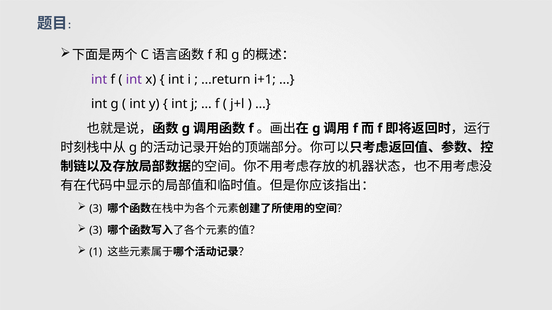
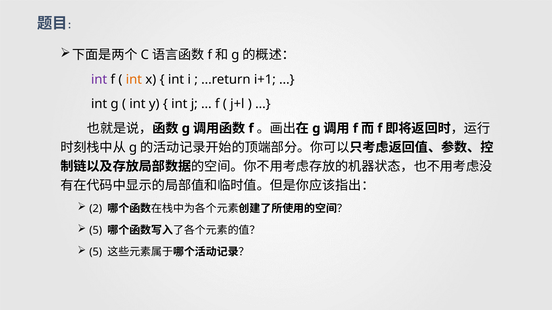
int colour: purple -> orange (134, 79)
3: 3 -> 2 (96, 209)
3: 3 -> 5 (96, 231)
1: 1 -> 5 (96, 252)
